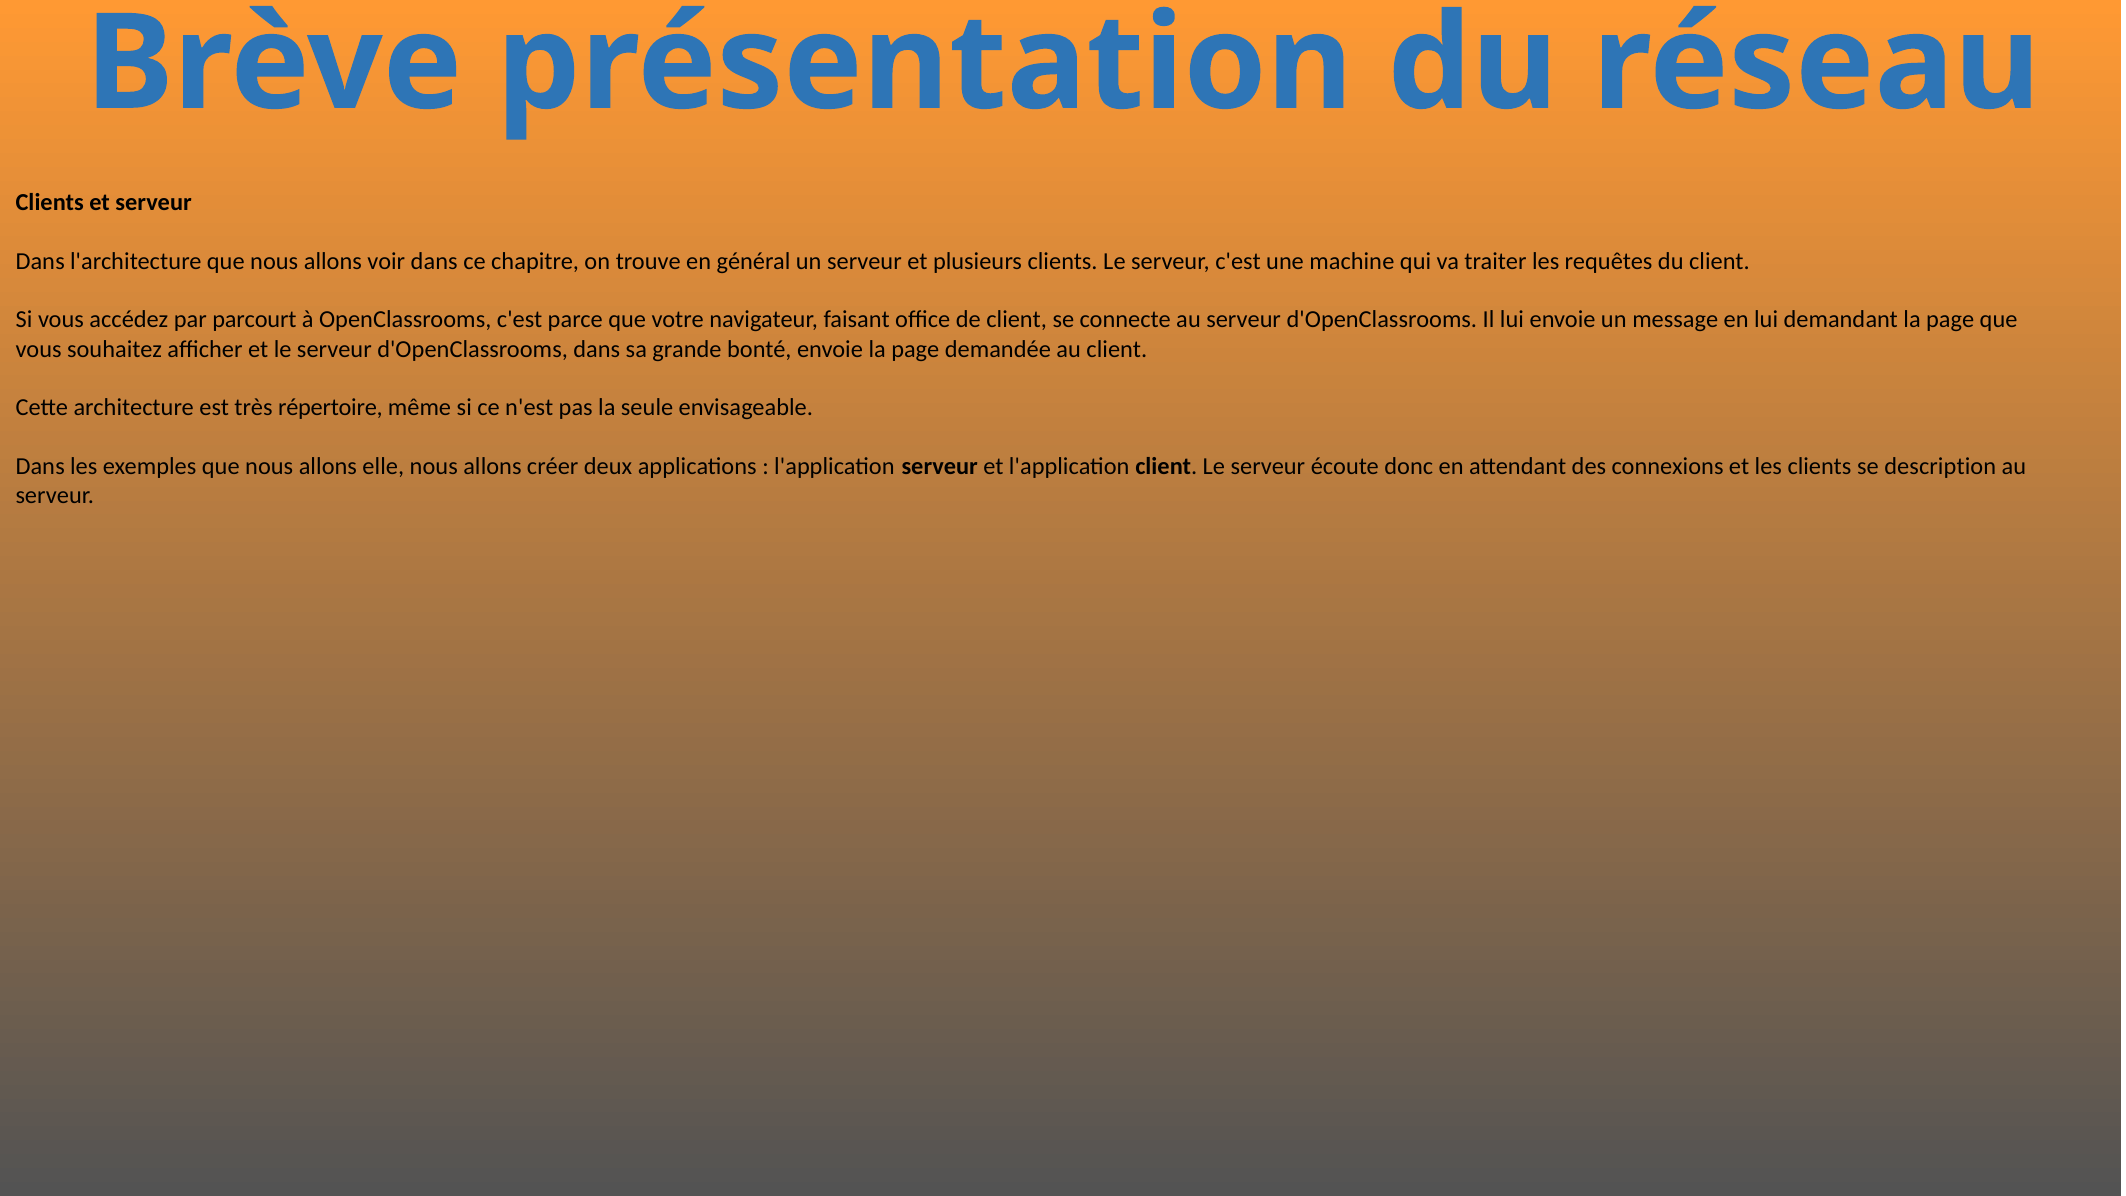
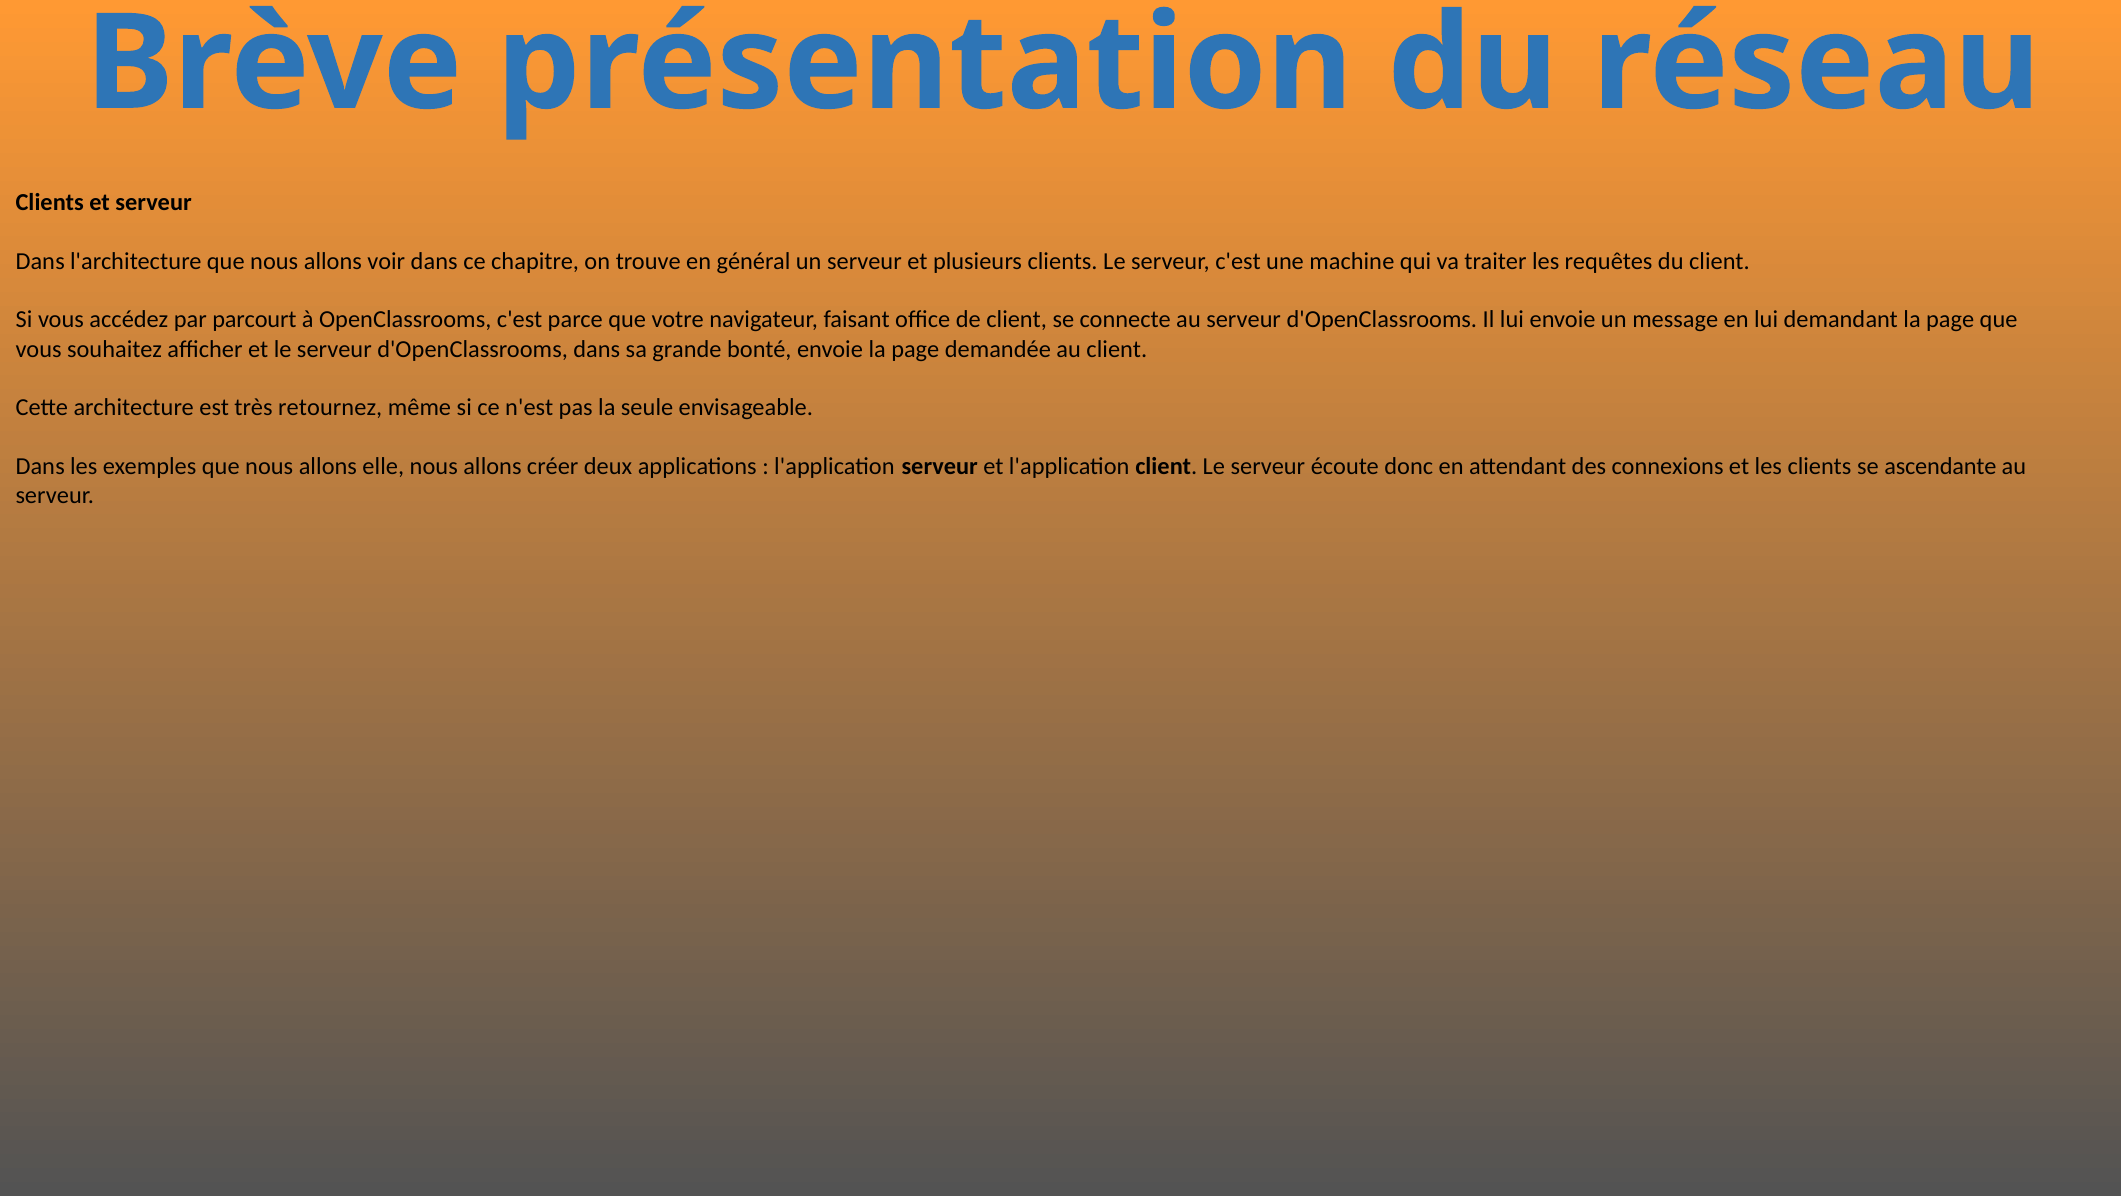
répertoire: répertoire -> retournez (330, 408)
description: description -> ascendante (1940, 466)
